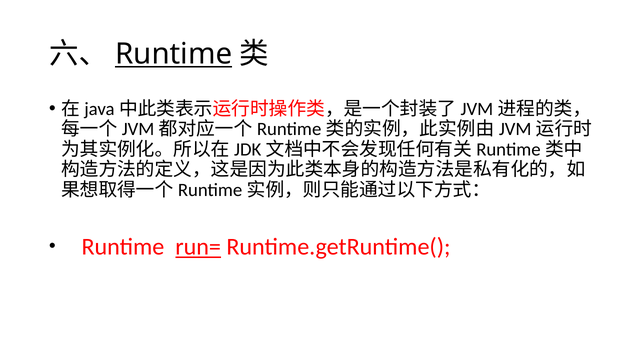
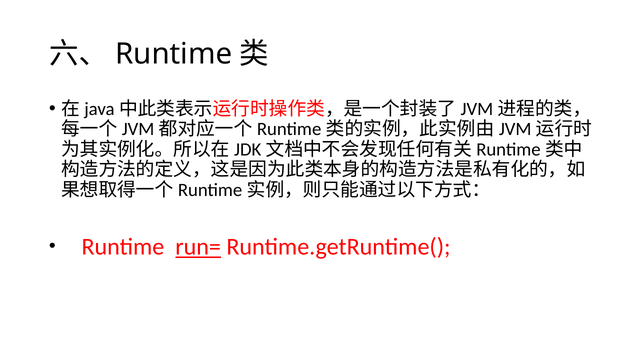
Runtime underline: present -> none (174, 54)
